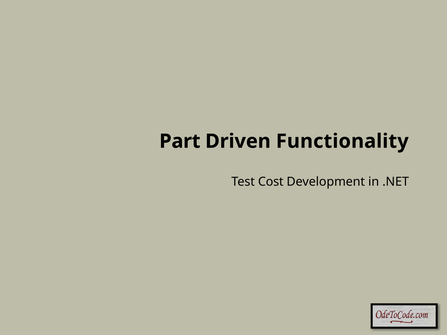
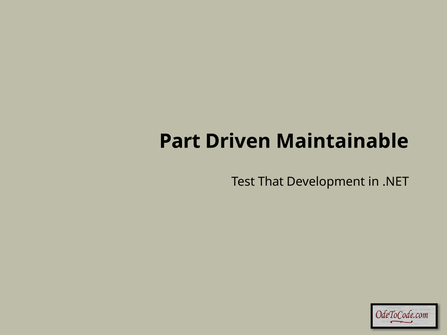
Functionality: Functionality -> Maintainable (342, 141)
Cost: Cost -> That (271, 182)
